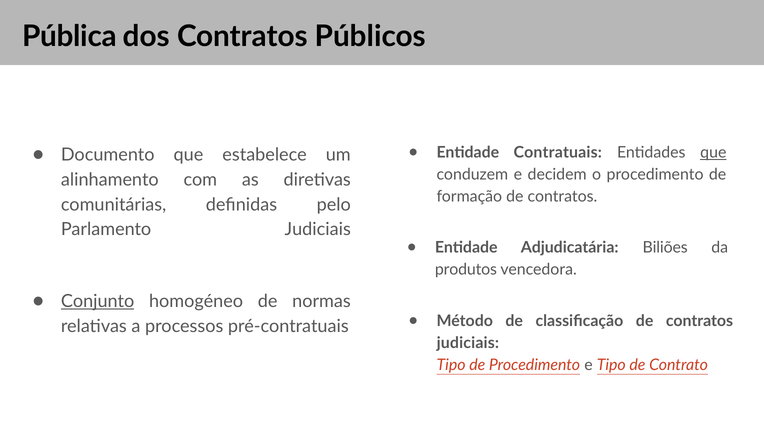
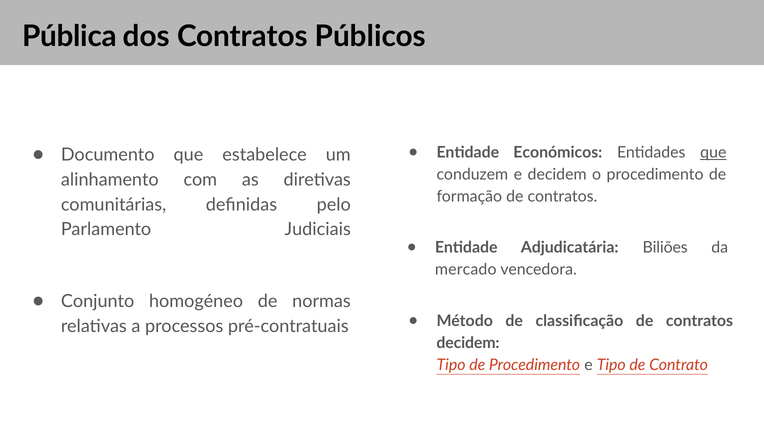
Contratuais: Contratuais -> Económicos (558, 153)
produtos: produtos -> mercado (466, 269)
Conjunto underline: present -> none (98, 301)
judiciais: judiciais -> decidem (468, 343)
